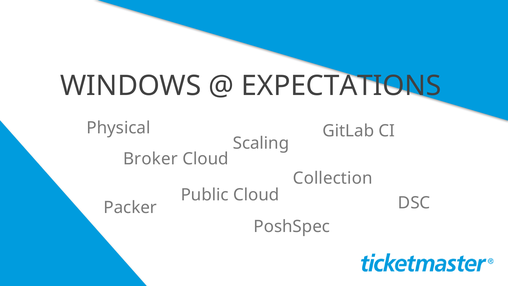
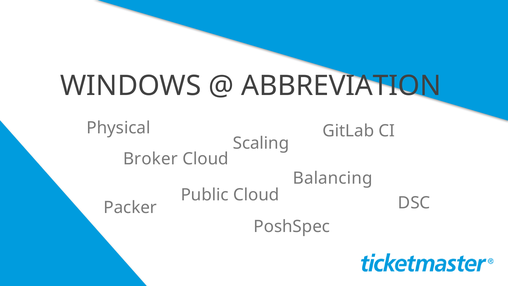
EXPECTATIONS: EXPECTATIONS -> ABBREVIATION (341, 86)
Collection: Collection -> Balancing (333, 178)
